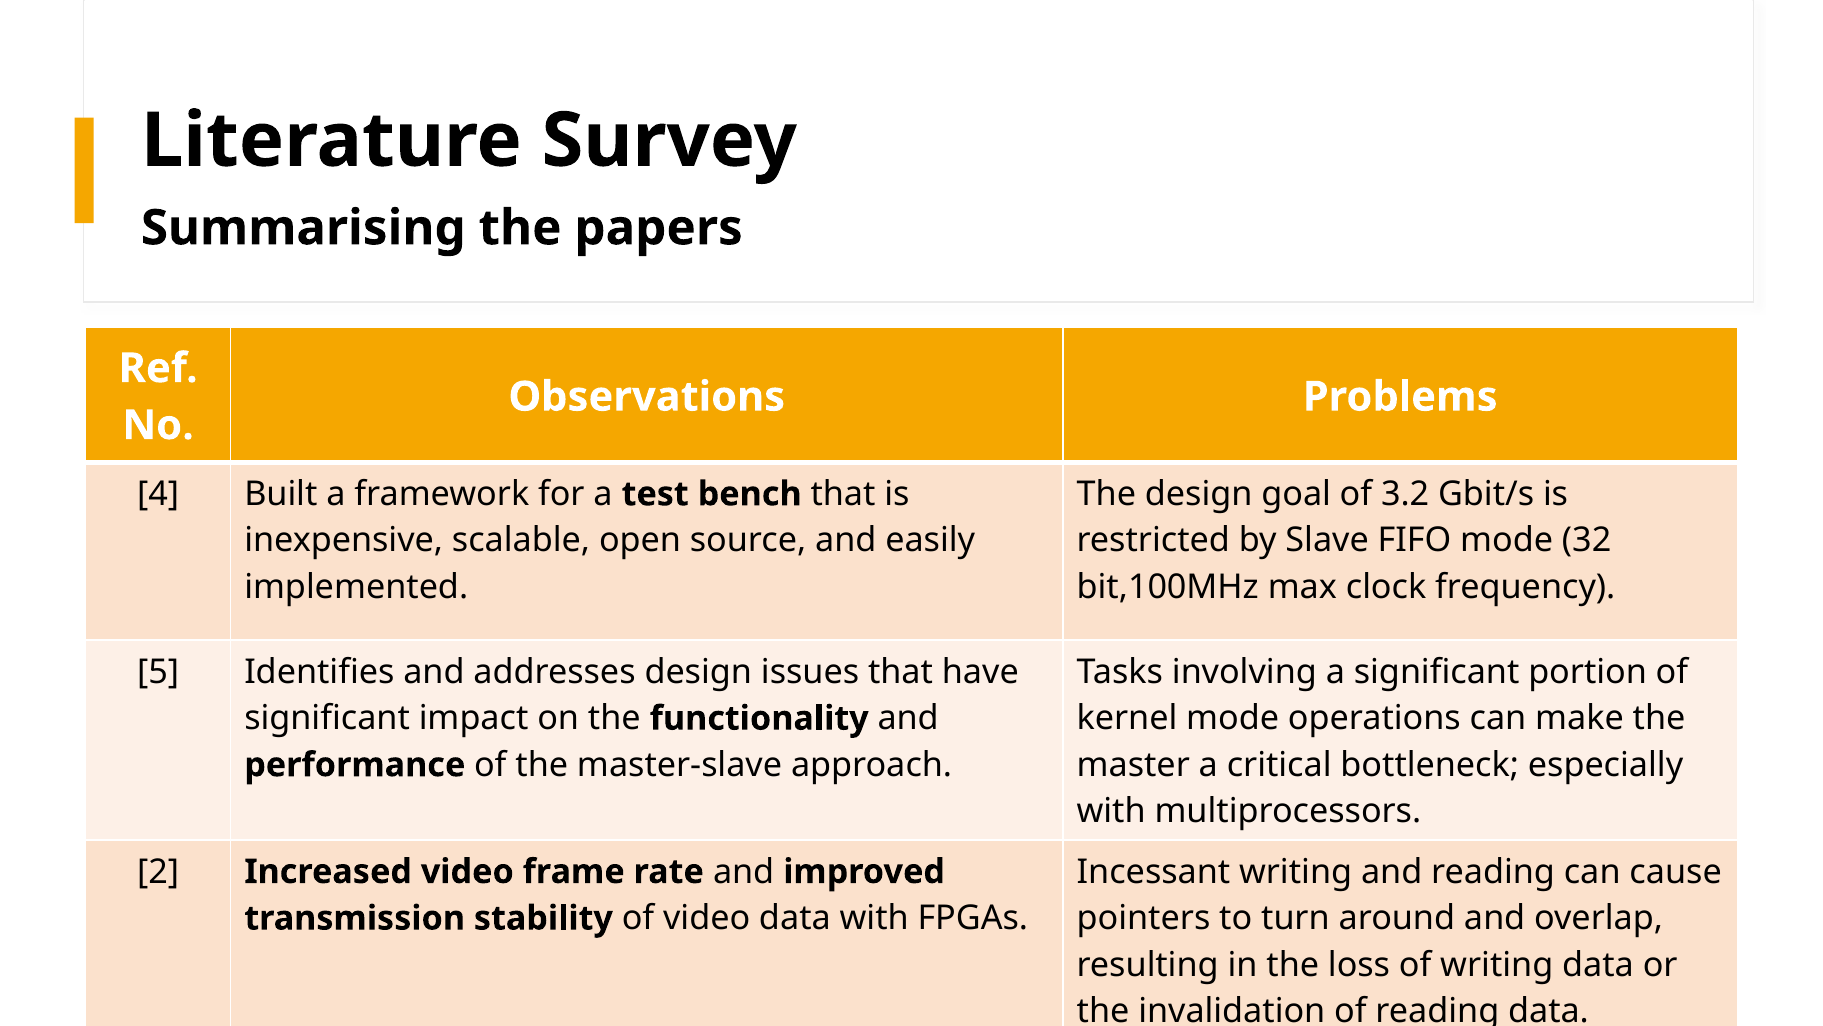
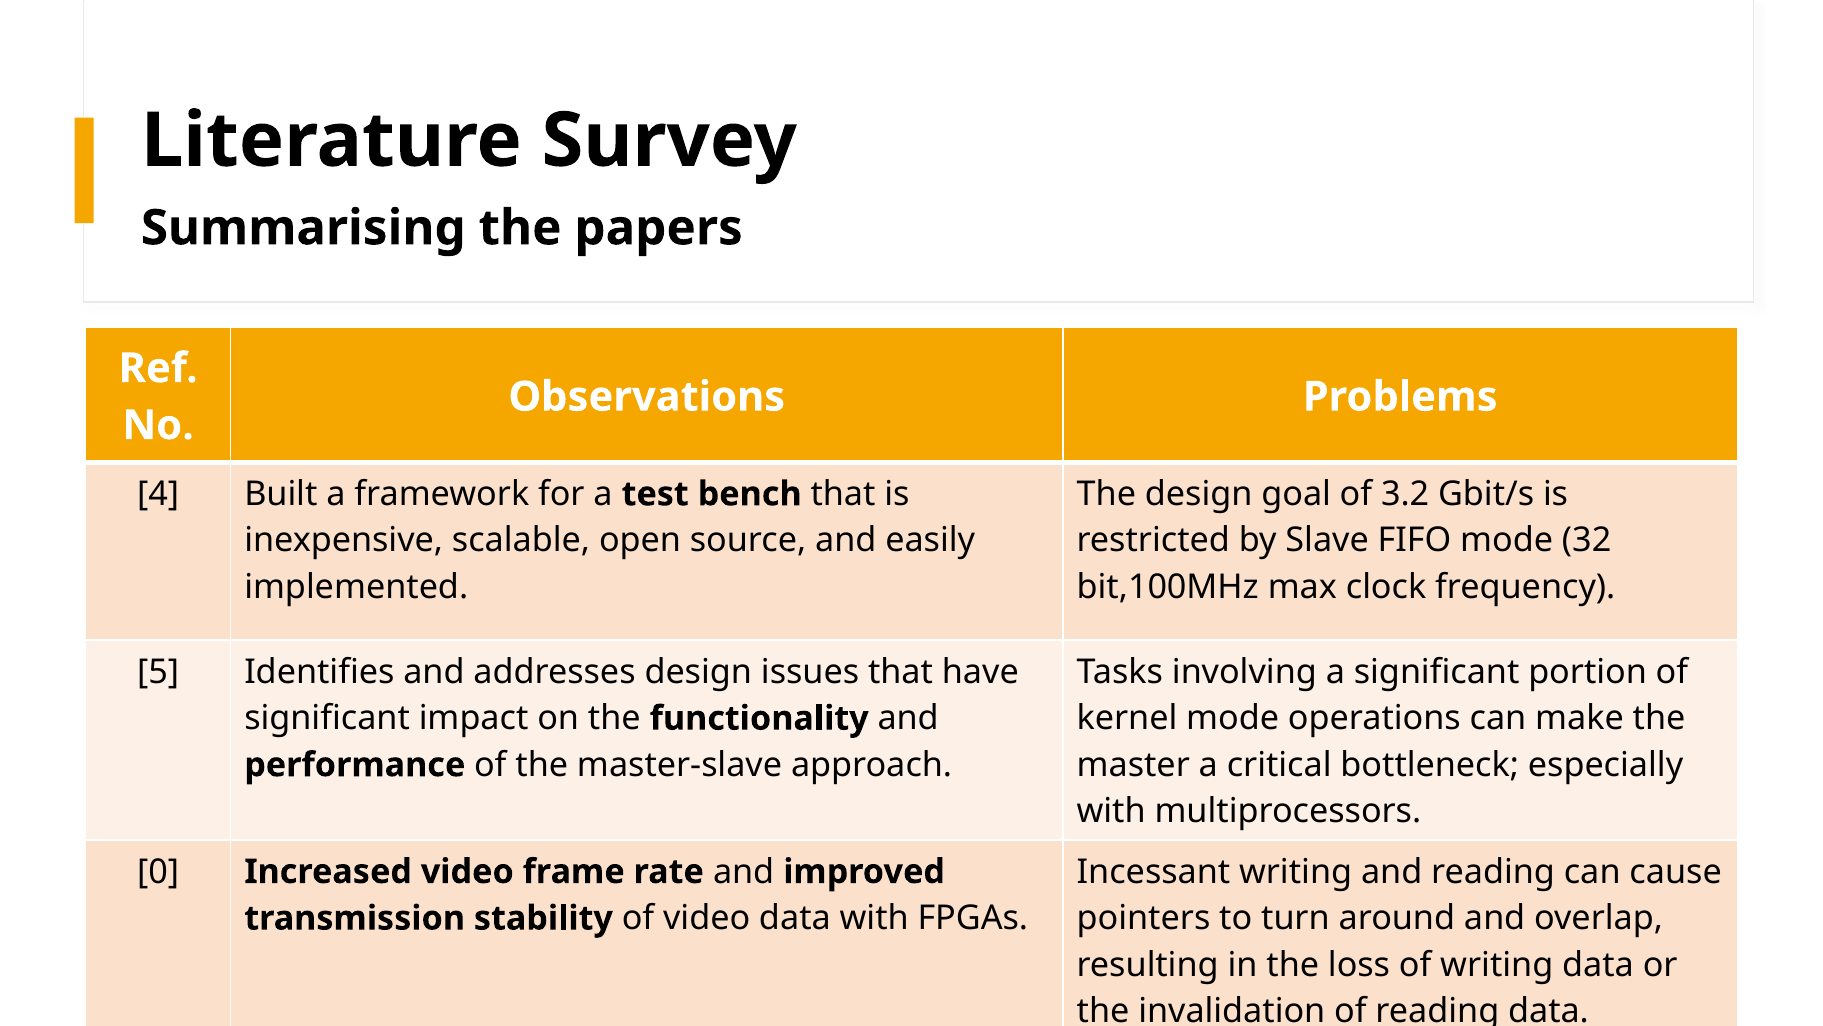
2: 2 -> 0 (158, 871)
